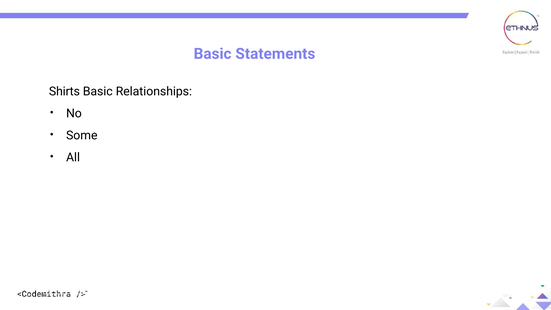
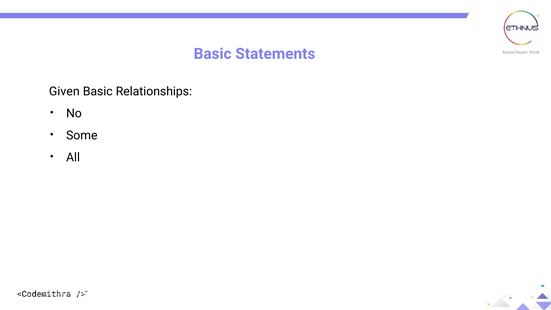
Shirts: Shirts -> Given (64, 92)
